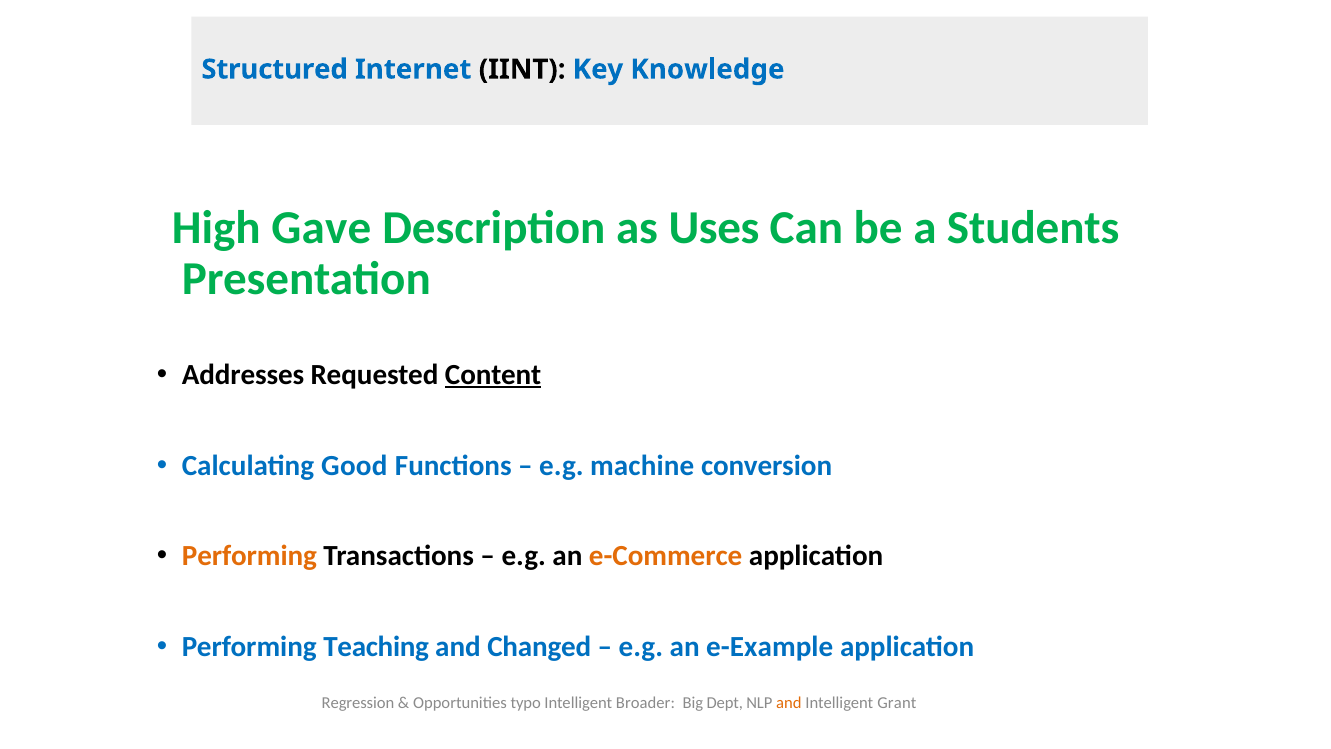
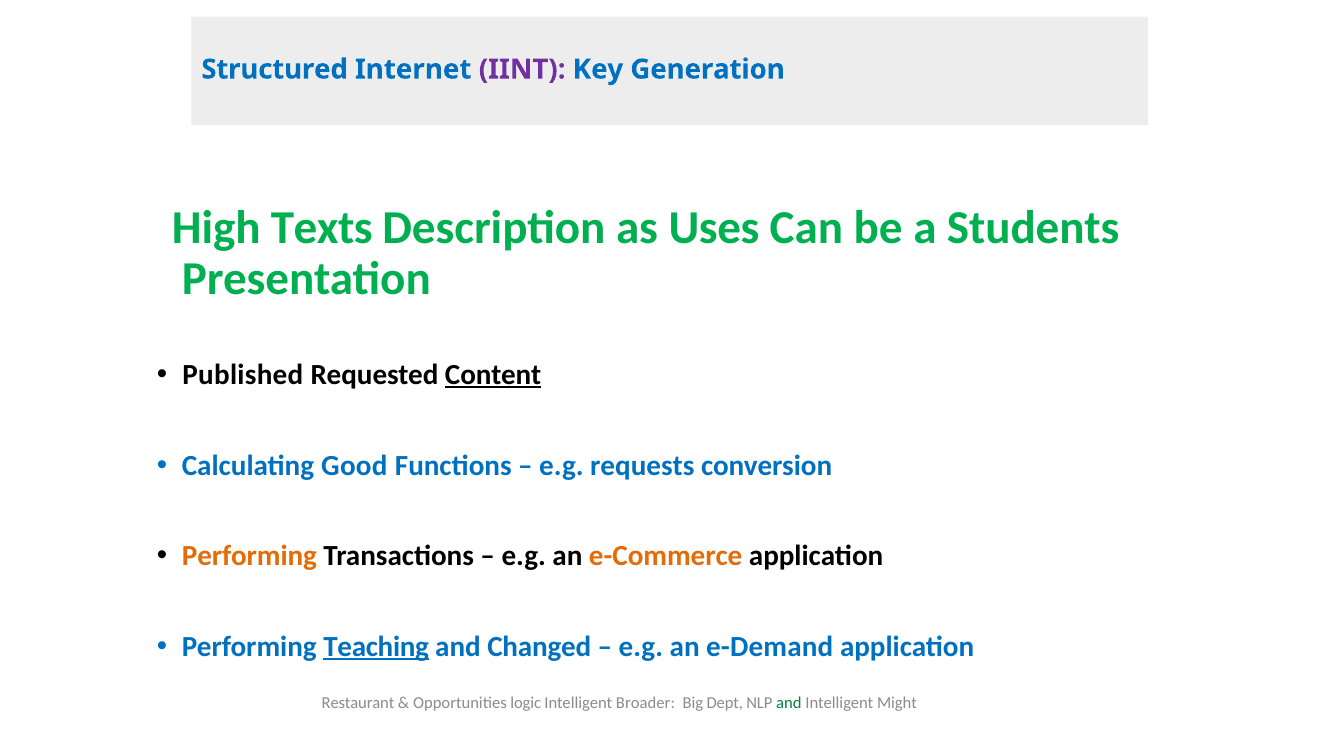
IINT colour: black -> purple (522, 69)
Knowledge: Knowledge -> Generation (708, 69)
Gave: Gave -> Texts (322, 228)
Addresses: Addresses -> Published (243, 375)
machine: machine -> requests (642, 465)
Teaching underline: none -> present (376, 647)
e-Example: e-Example -> e-Demand (770, 647)
Regression: Regression -> Restaurant (358, 703)
typo: typo -> logic (526, 703)
and colour: orange -> green (789, 703)
Grant: Grant -> Might (897, 703)
